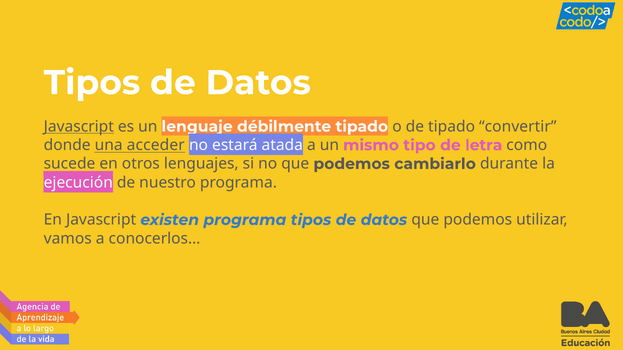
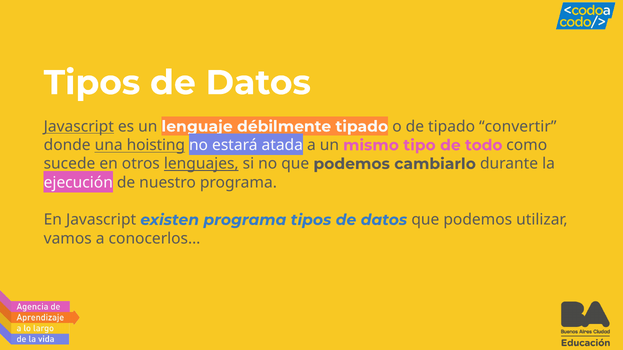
acceder: acceder -> hoisting (156, 145)
letra: letra -> todo (484, 145)
lenguajes underline: none -> present (201, 164)
